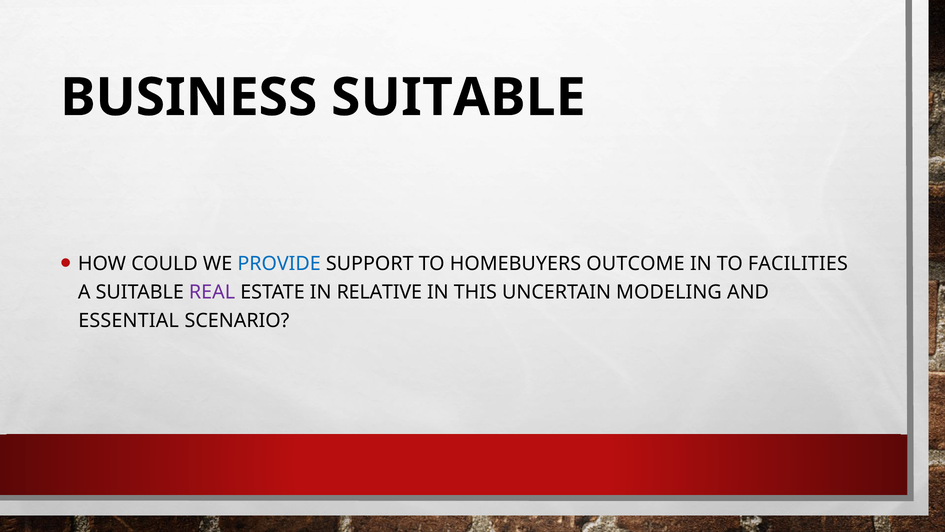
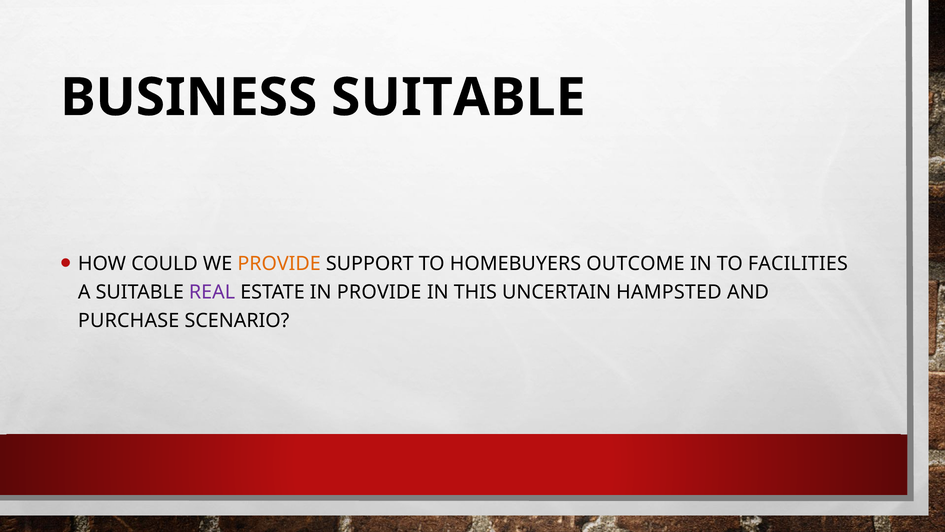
PROVIDE colour: blue -> orange (279, 264)
IN RELATIVE: RELATIVE -> PROVIDE (379, 292)
MODELING: MODELING -> HAMPSTED (669, 292)
ESSENTIAL: ESSENTIAL -> PURCHASE (129, 320)
